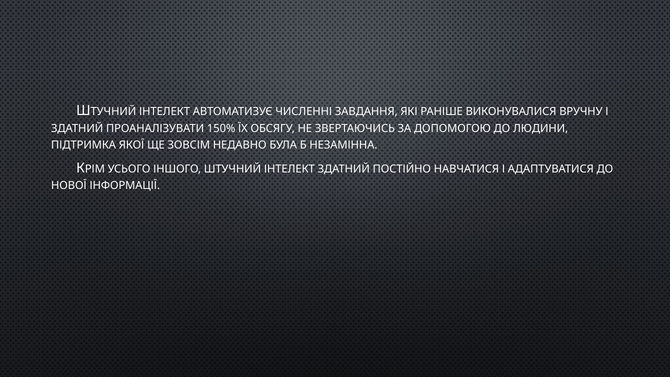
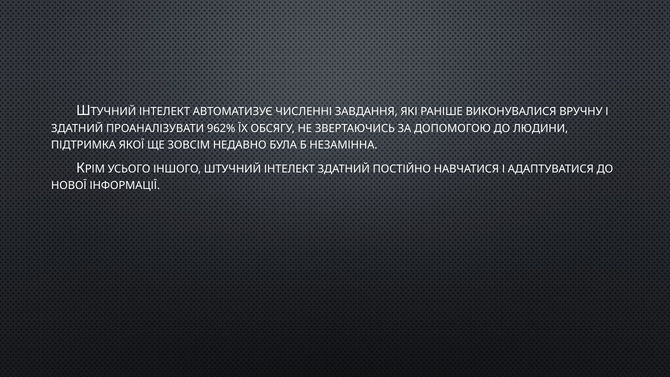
150%: 150% -> 962% (221, 128)
